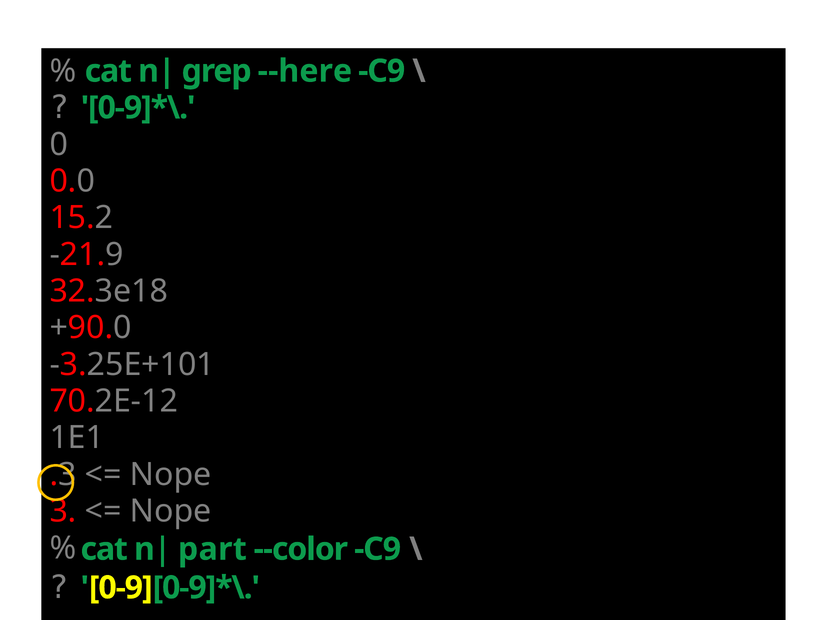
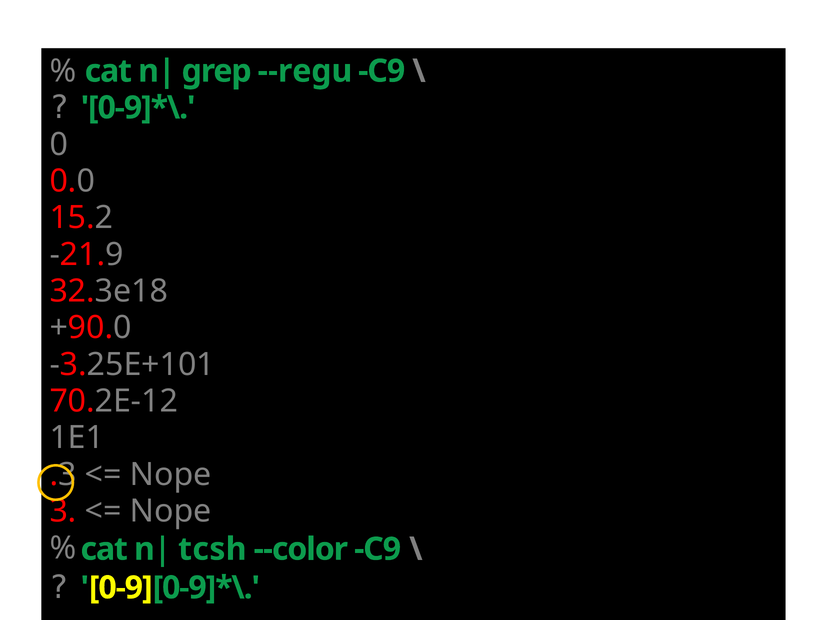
--here: --here -> --regu (305, 71)
part: part -> tcsh (212, 549)
